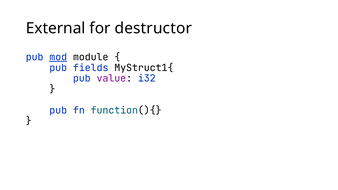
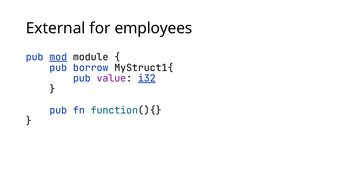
destructor: destructor -> employees (153, 28)
fields: fields -> borrow (91, 68)
i32 underline: none -> present (147, 78)
